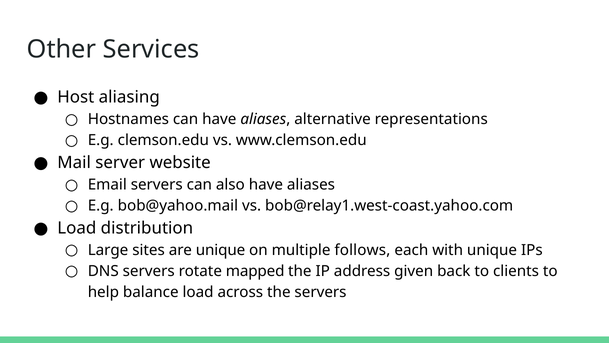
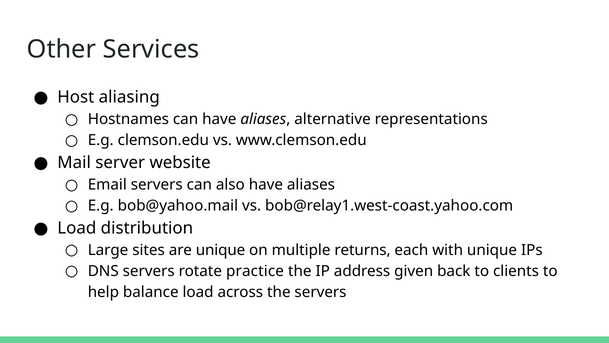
follows: follows -> returns (362, 250)
mapped: mapped -> practice (255, 271)
